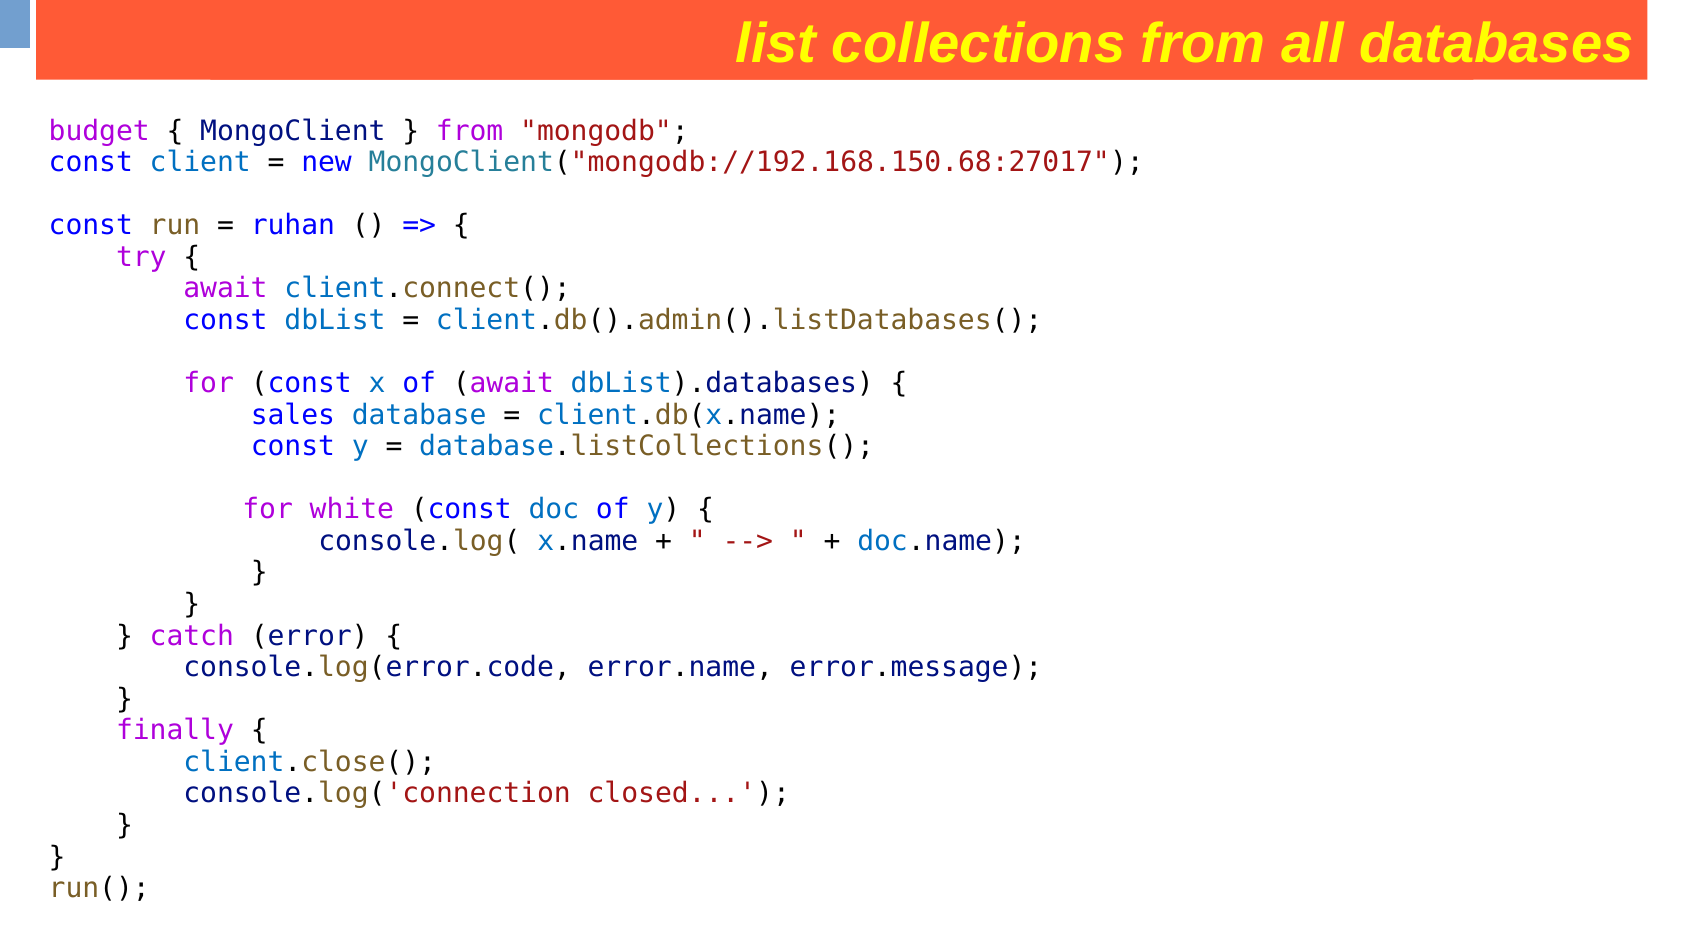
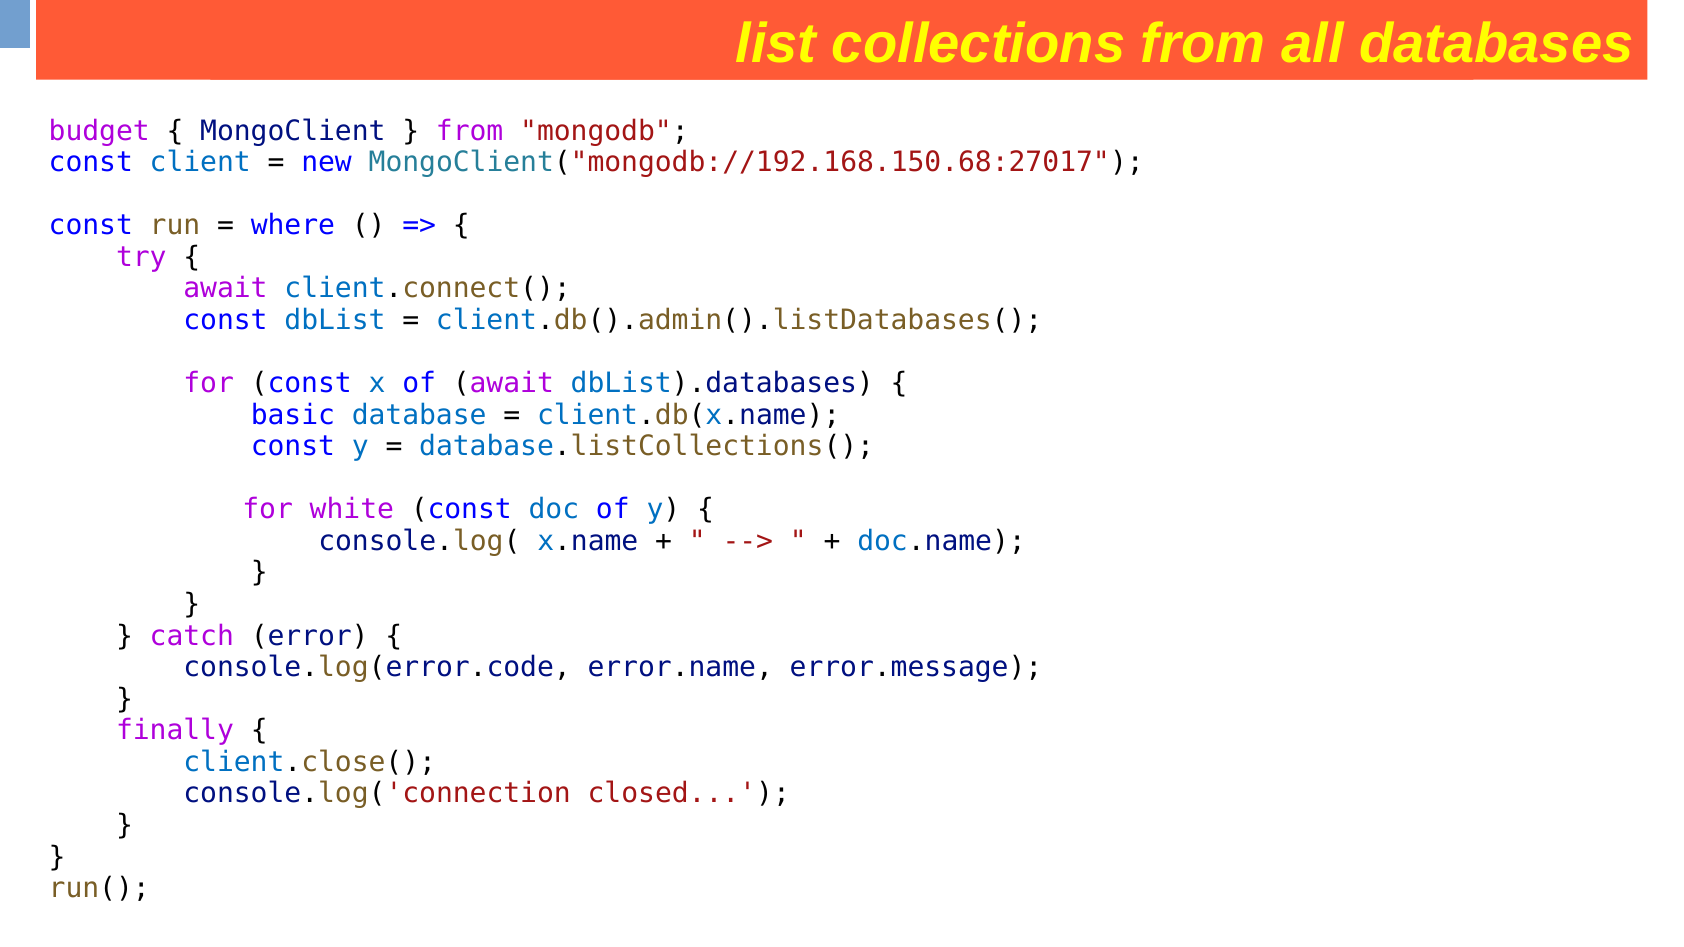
ruhan: ruhan -> where (293, 226)
sales: sales -> basic (293, 415)
